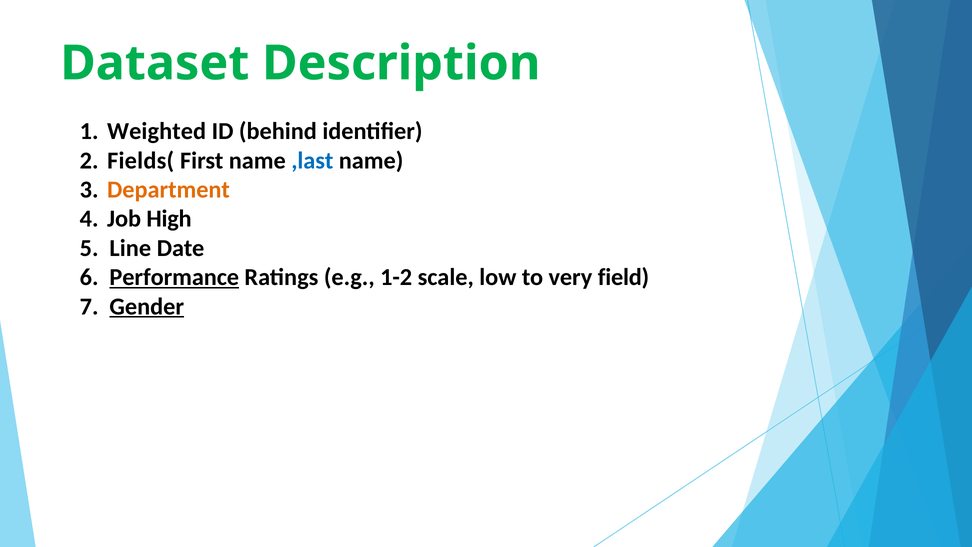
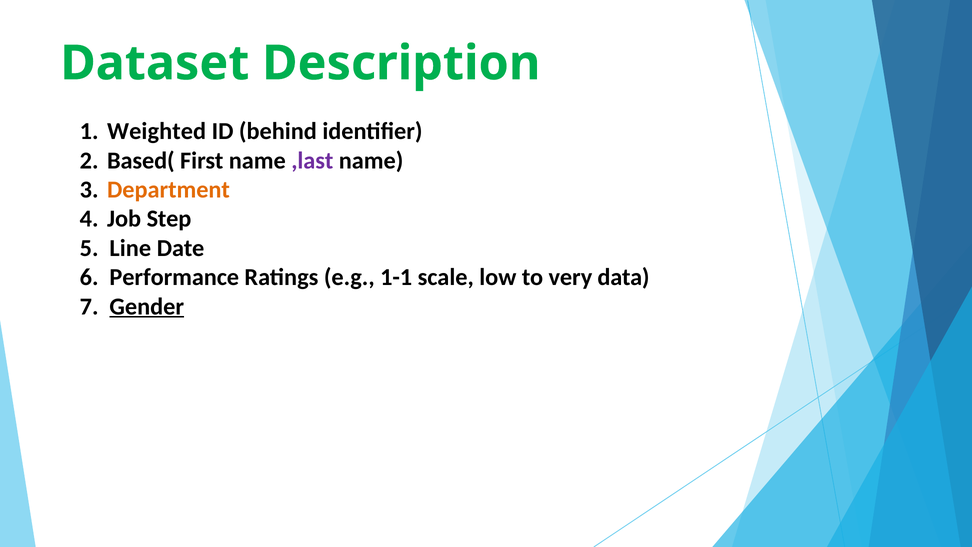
Fields(: Fields( -> Based( (141, 161)
,last colour: blue -> purple (312, 161)
High: High -> Step (169, 219)
Performance underline: present -> none (174, 277)
1-2: 1-2 -> 1-1 (396, 277)
field: field -> data (623, 277)
